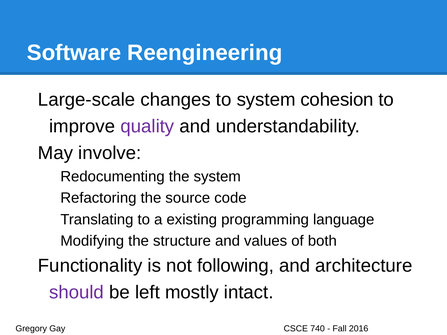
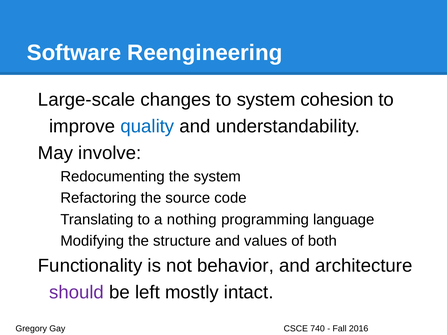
quality colour: purple -> blue (147, 126)
existing: existing -> nothing (192, 220)
following: following -> behavior (236, 266)
